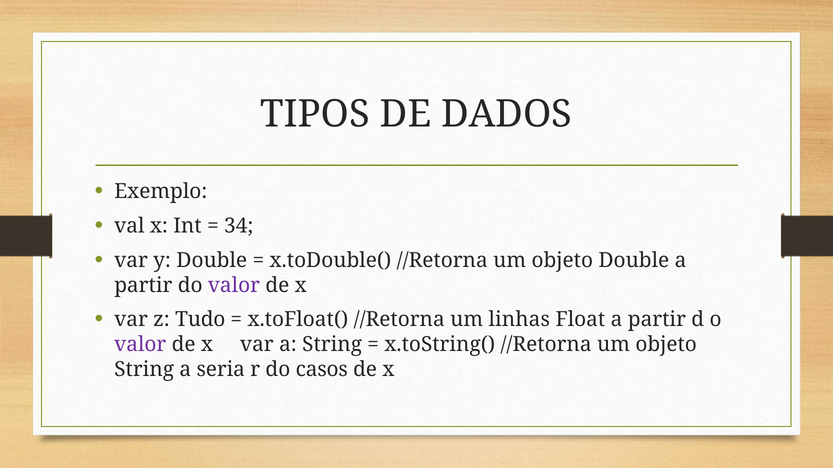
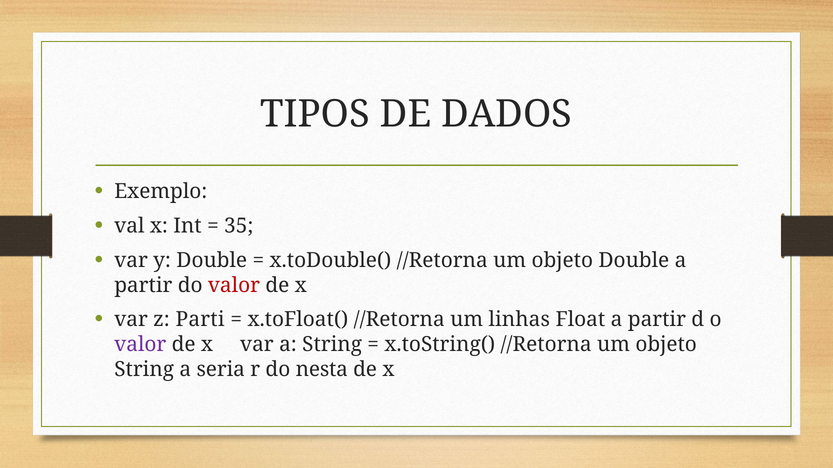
34: 34 -> 35 (239, 226)
valor colour: purple -> red (234, 286)
Tudo: Tudo -> Parti (200, 320)
casos: casos -> nesta (322, 370)
